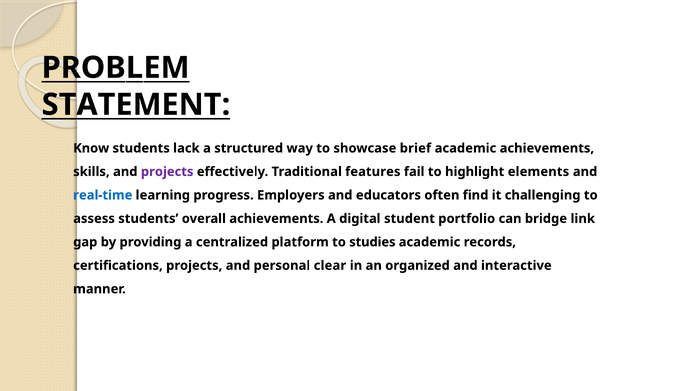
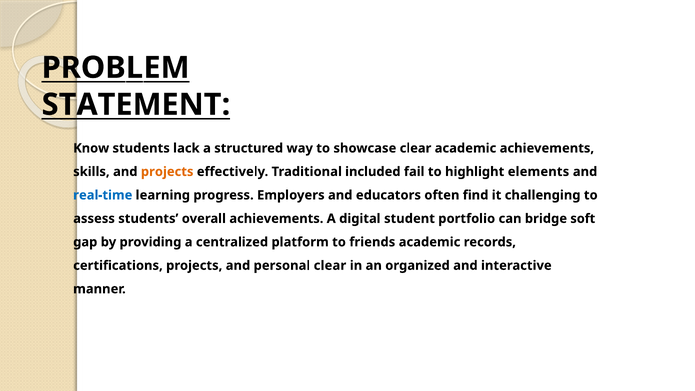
showcase brief: brief -> clear (416, 148)
projects colour: purple -> orange (167, 172)
features: features -> included (373, 172)
link: link -> soft (583, 219)
studies: studies -> friends (372, 242)
